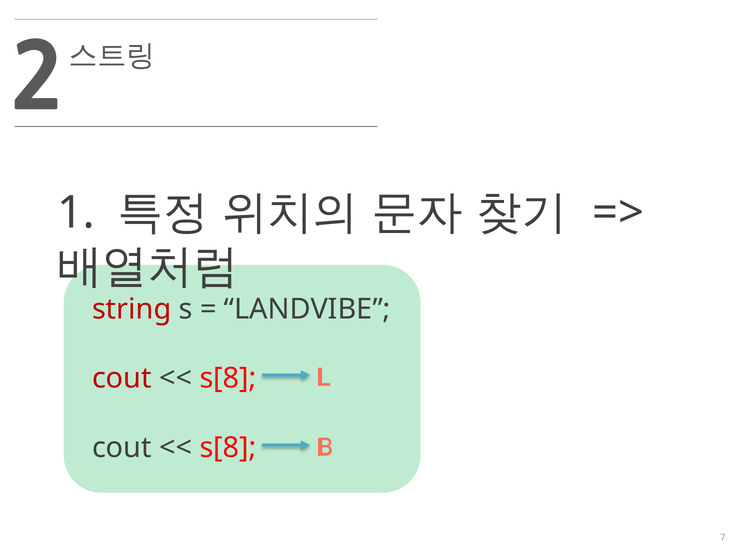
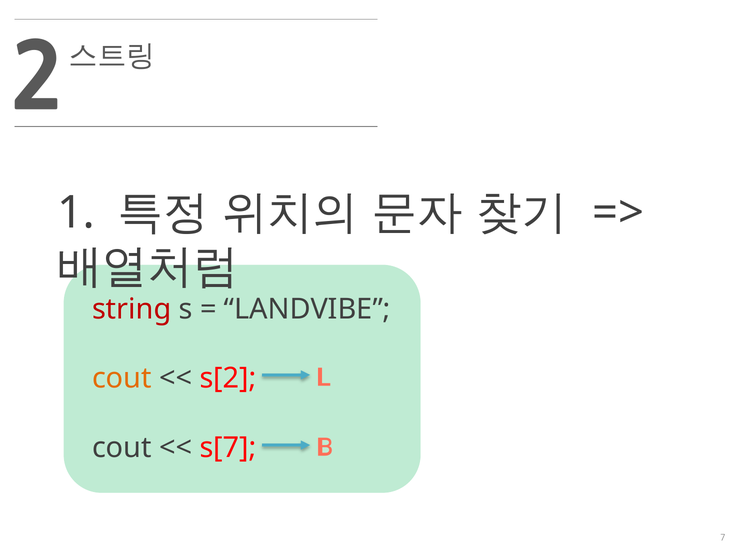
cout colour: red -> orange (122, 379)
s[8: s[8 -> s[2 (228, 379)
s[8: s[8 -> s[7 (228, 448)
